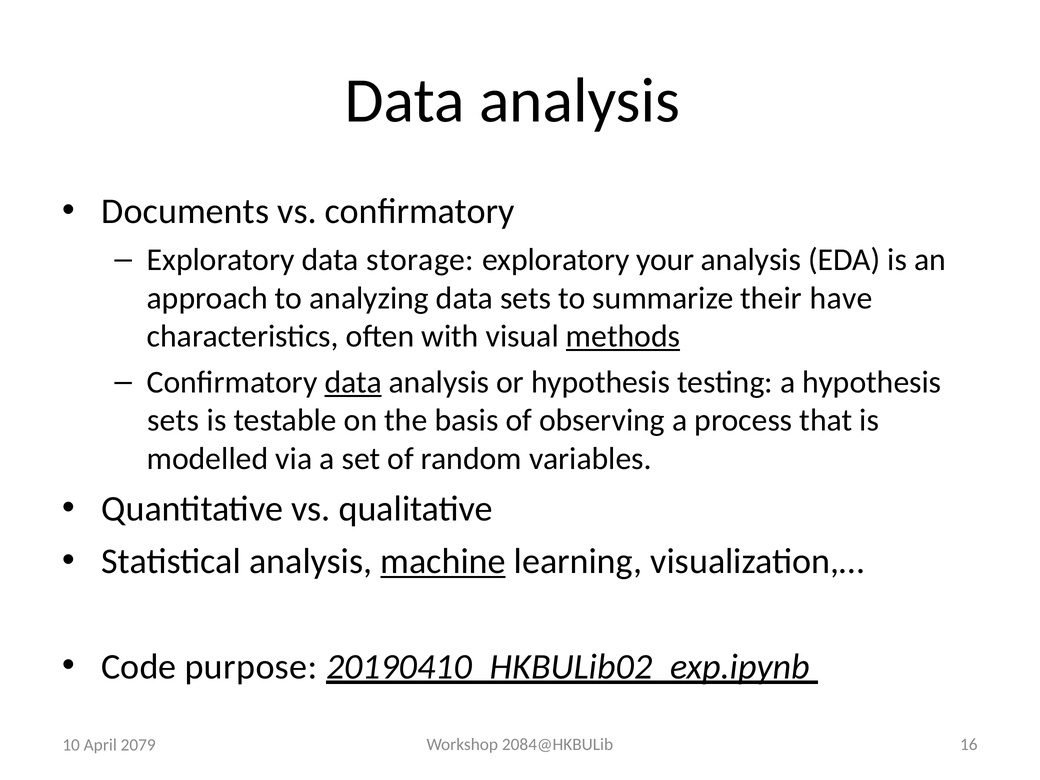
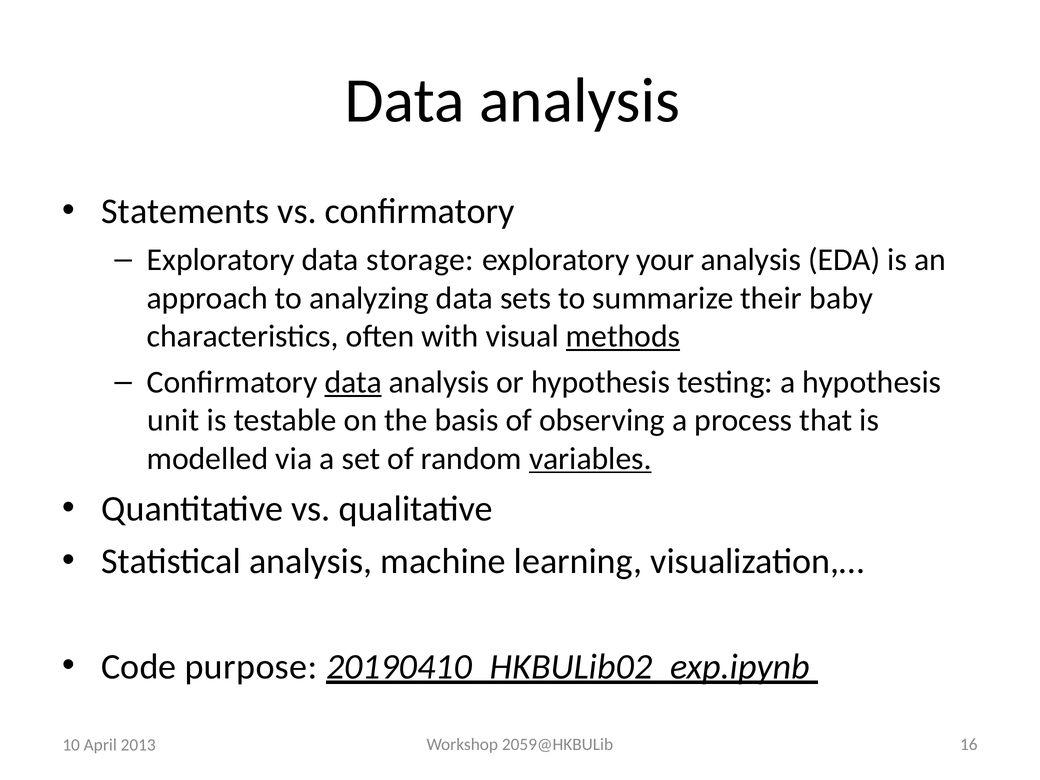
Documents: Documents -> Statements (185, 211)
have: have -> baby (841, 298)
sets: sets -> unit (173, 421)
variables underline: none -> present (590, 459)
machine underline: present -> none (443, 561)
2084@HKBULib: 2084@HKBULib -> 2059@HKBULib (558, 745)
2079: 2079 -> 2013 (138, 745)
